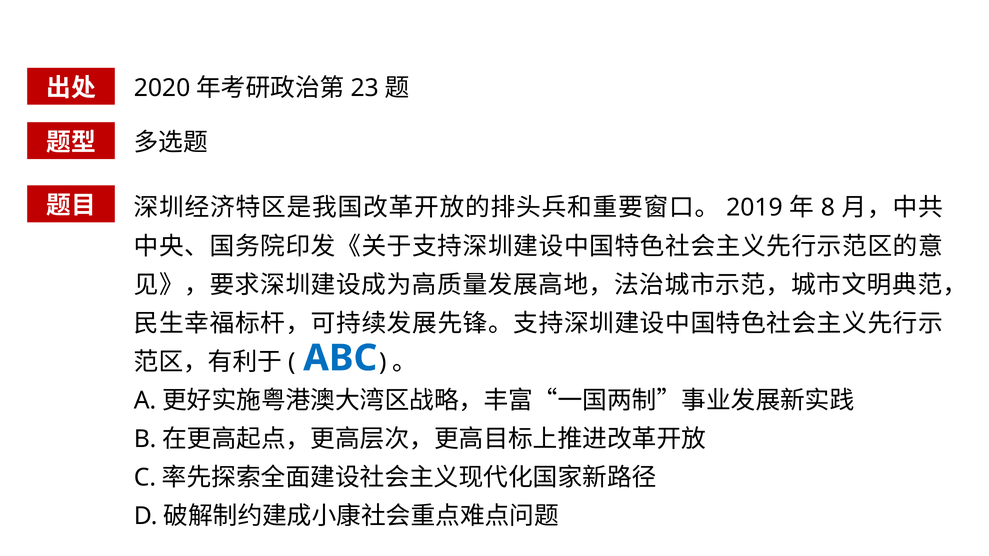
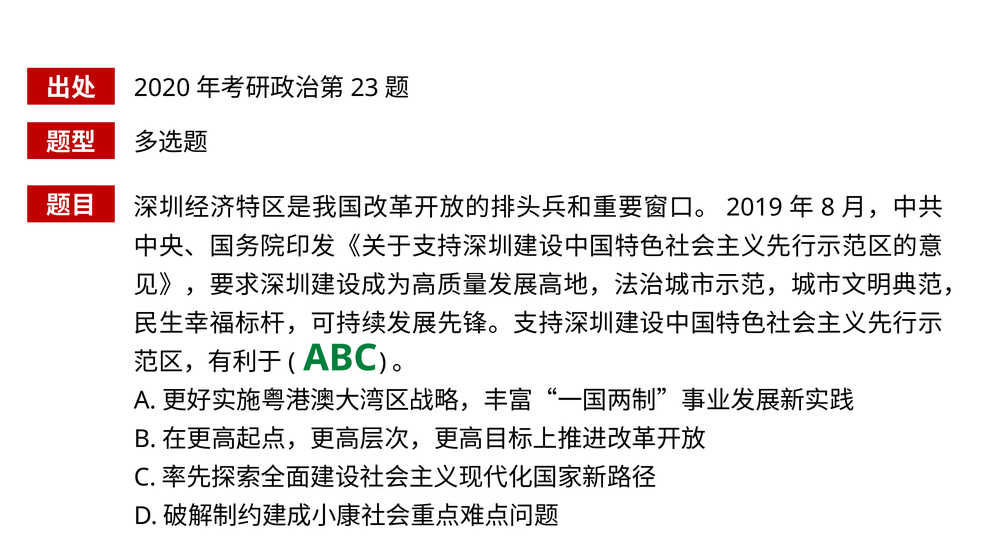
ABC colour: blue -> green (340, 358)
